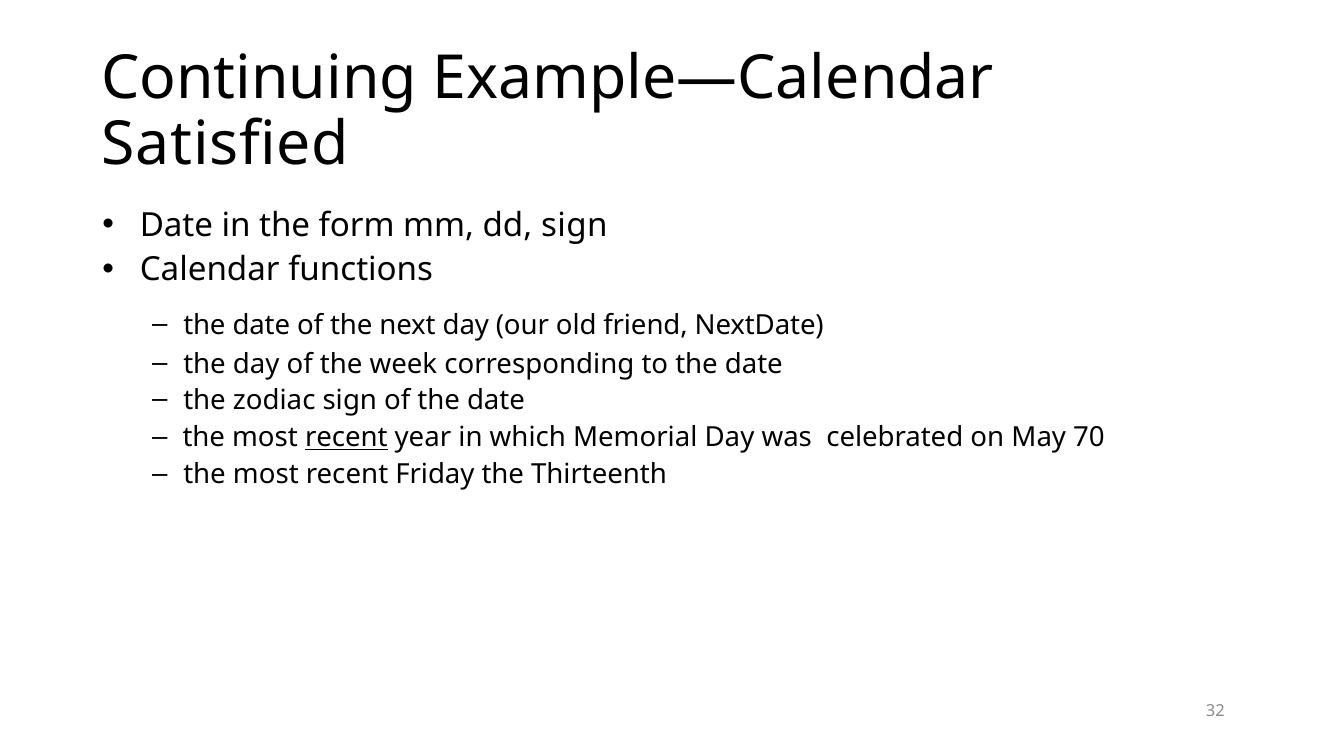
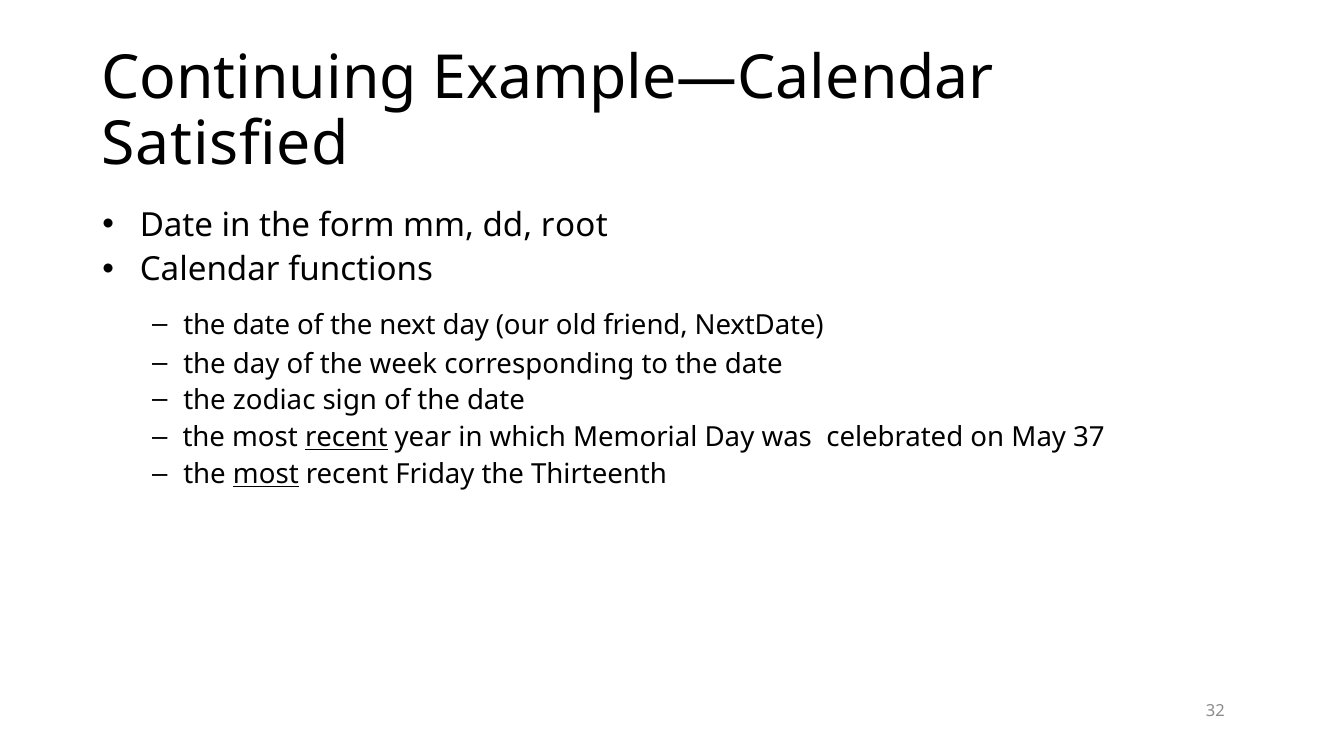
dd sign: sign -> root (574, 226)
70: 70 -> 37 (1089, 438)
most underline: none -> present (266, 474)
